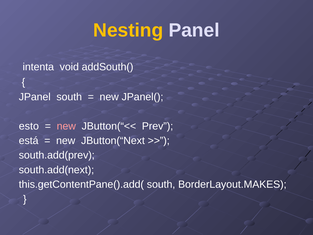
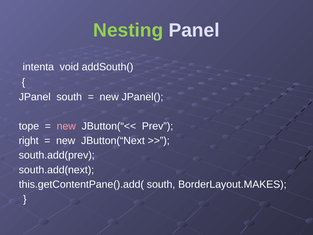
Nesting colour: yellow -> light green (128, 30)
esto: esto -> tope (29, 126)
está: está -> right (29, 141)
